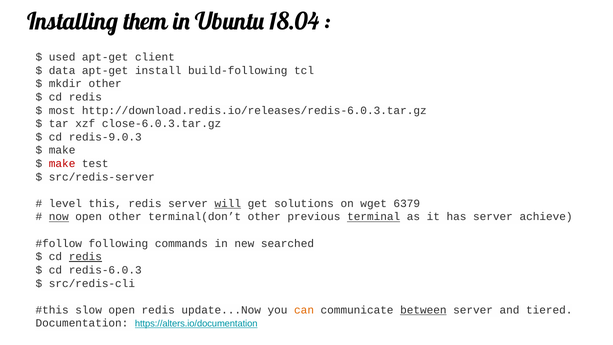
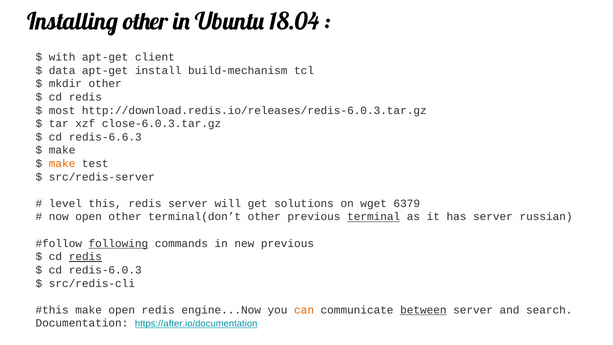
Installing them: them -> other (146, 22)
used: used -> with (62, 57)
build-following: build-following -> build-mechanism (238, 70)
redis-9.0.3: redis-9.0.3 -> redis-6.6.3 (105, 137)
make colour: red -> orange (62, 164)
will underline: present -> none (228, 203)
now underline: present -> none (59, 217)
achieve: achieve -> russian (546, 217)
following underline: none -> present (118, 243)
new searched: searched -> previous (287, 243)
slow: slow -> make (89, 310)
update...Now: update...Now -> engine...Now (221, 310)
tiered: tiered -> search (549, 310)
https://alters.io/documentation: https://alters.io/documentation -> https://after.io/documentation (196, 324)
